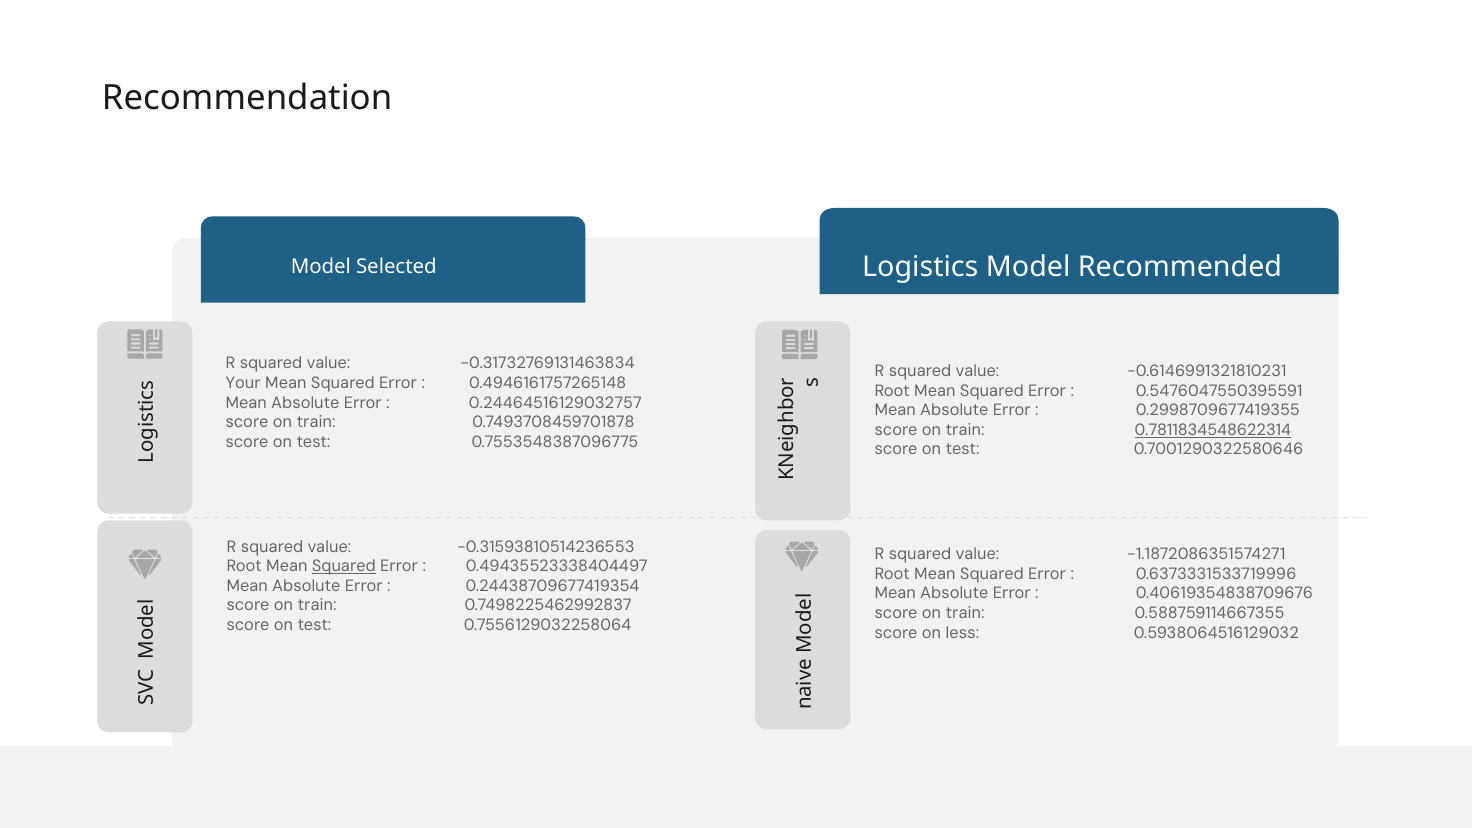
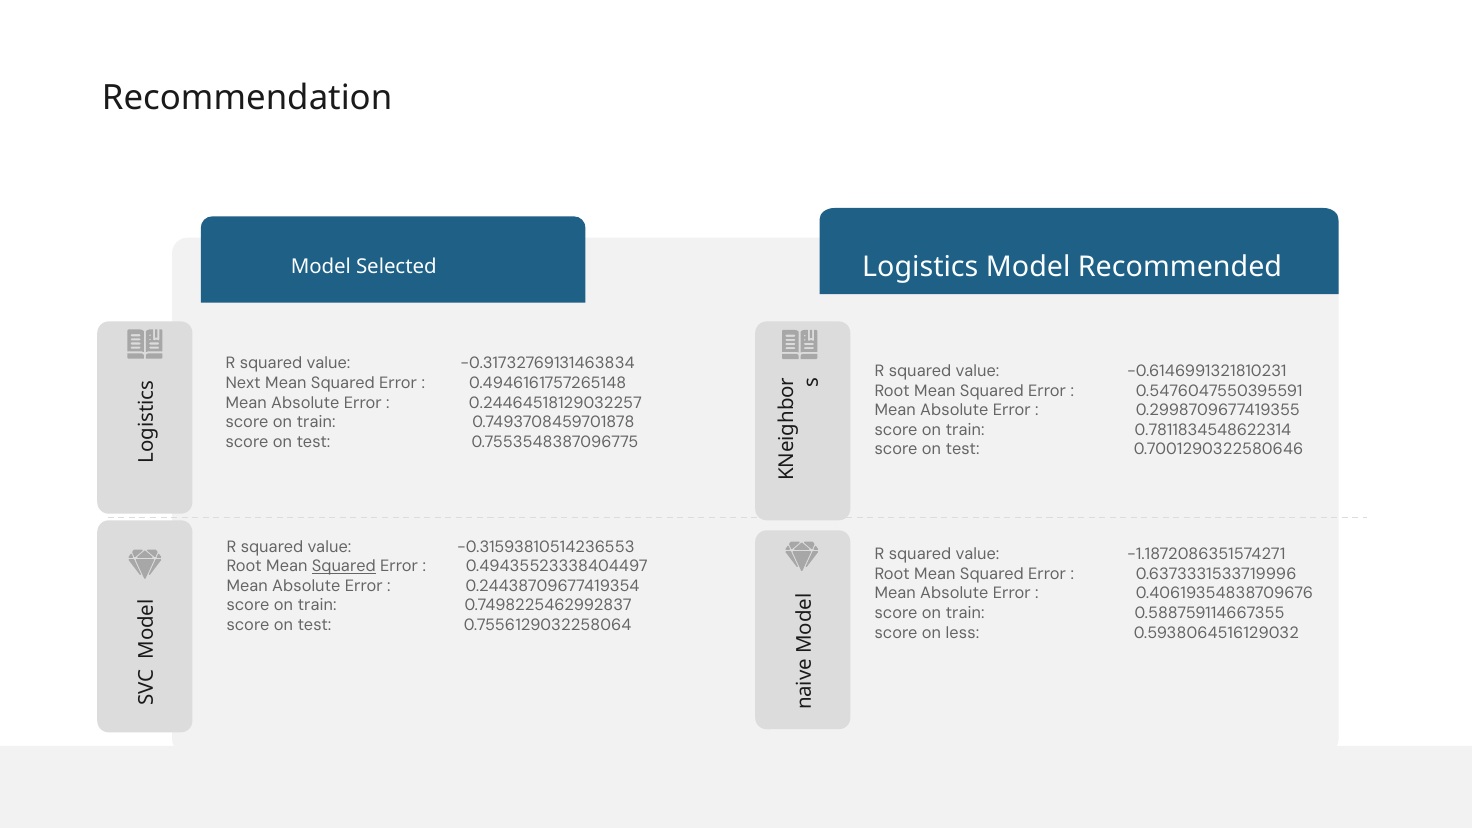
Your: Your -> Next (243, 383)
0.24464516129032757: 0.24464516129032757 -> 0.24464518129032257 (555, 403)
0.7811834548622314 underline: present -> none (1213, 430)
